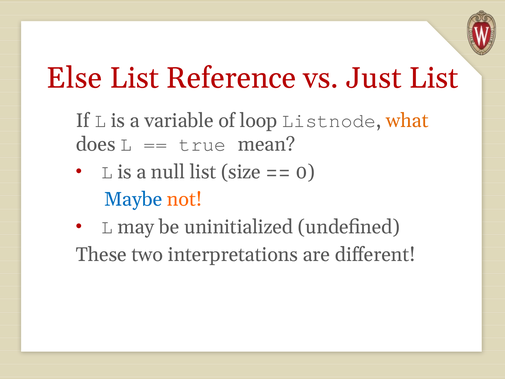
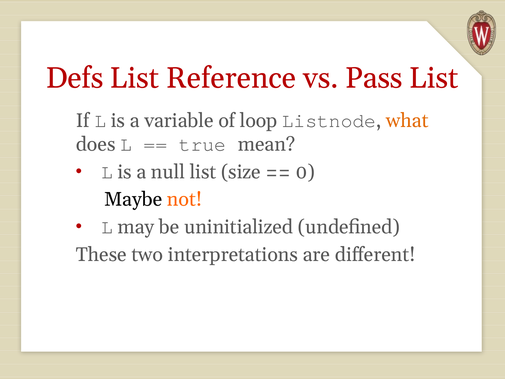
Else: Else -> Defs (75, 78)
Just: Just -> Pass (374, 78)
Maybe colour: blue -> black (133, 199)
